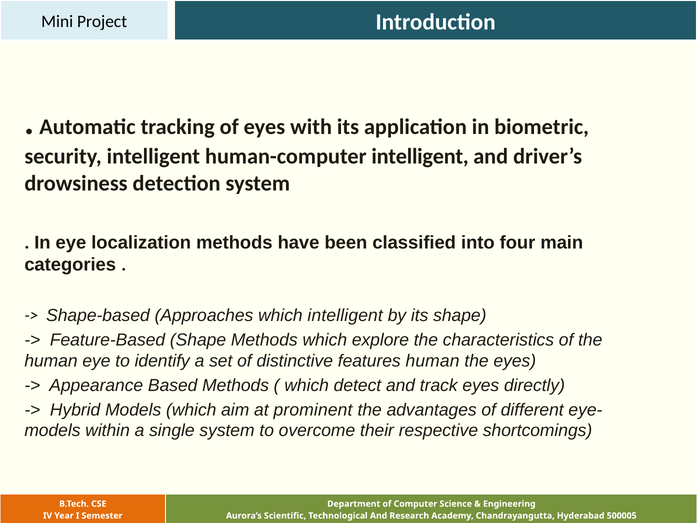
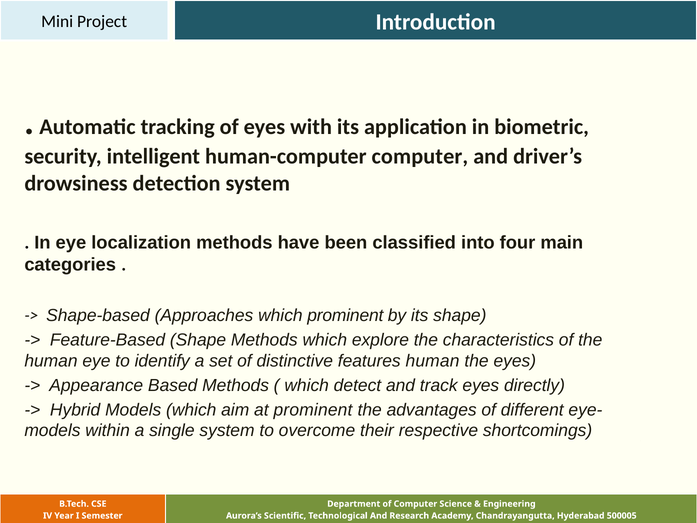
human-computer intelligent: intelligent -> computer (420, 157)
which intelligent: intelligent -> prominent (345, 315)
